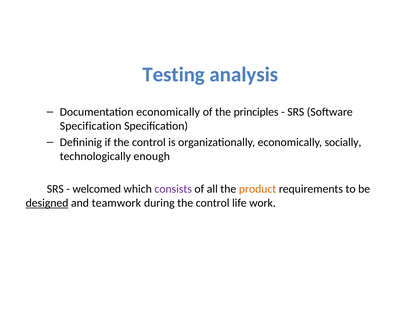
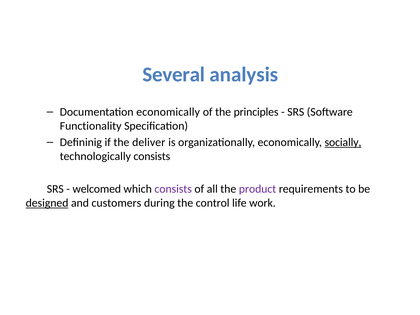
Testing: Testing -> Several (174, 74)
Specification: Specification -> Functionality (91, 126)
if the control: control -> deliver (149, 142)
socially underline: none -> present (343, 142)
technologically enough: enough -> consists (152, 156)
product colour: orange -> purple (258, 189)
teamwork: teamwork -> customers (116, 203)
